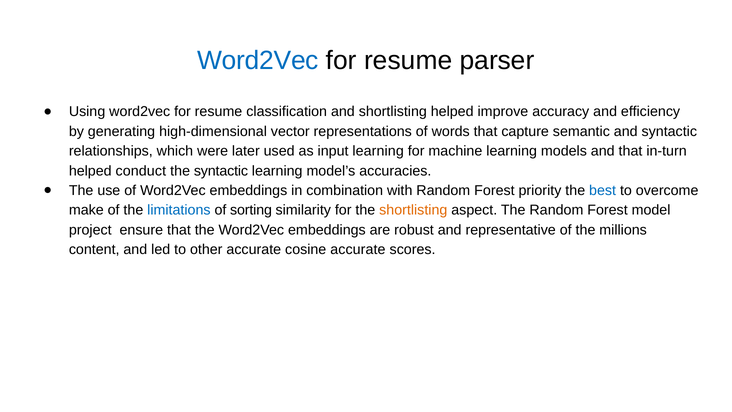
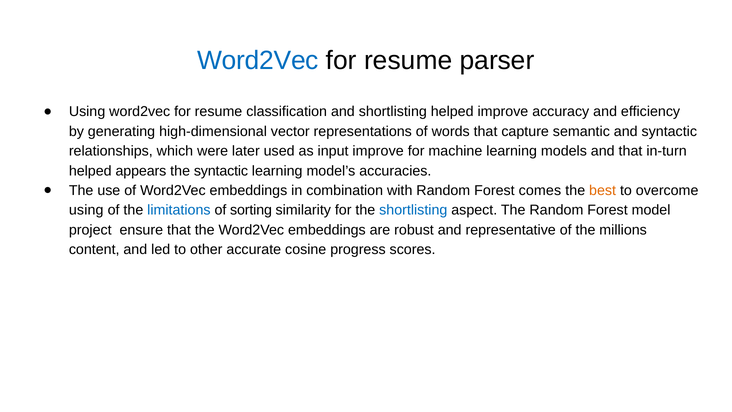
input learning: learning -> improve (378, 151)
conduct: conduct -> appears (141, 171)
priority: priority -> comes (540, 190)
best colour: blue -> orange (603, 190)
make: make -> using (86, 210)
shortlisting colour: orange -> blue (413, 210)
cosine accurate: accurate -> progress (358, 249)
